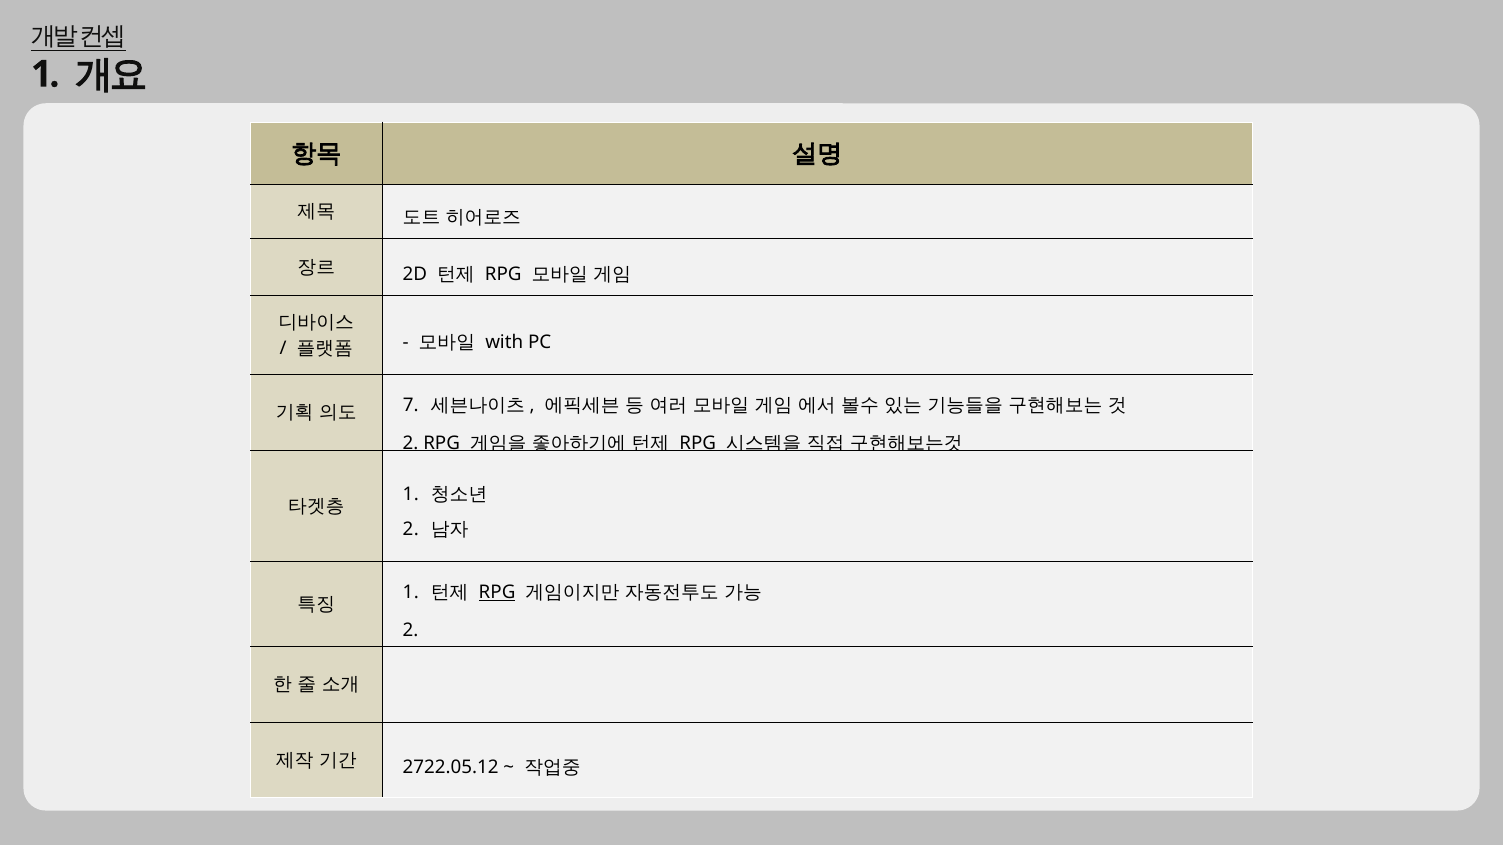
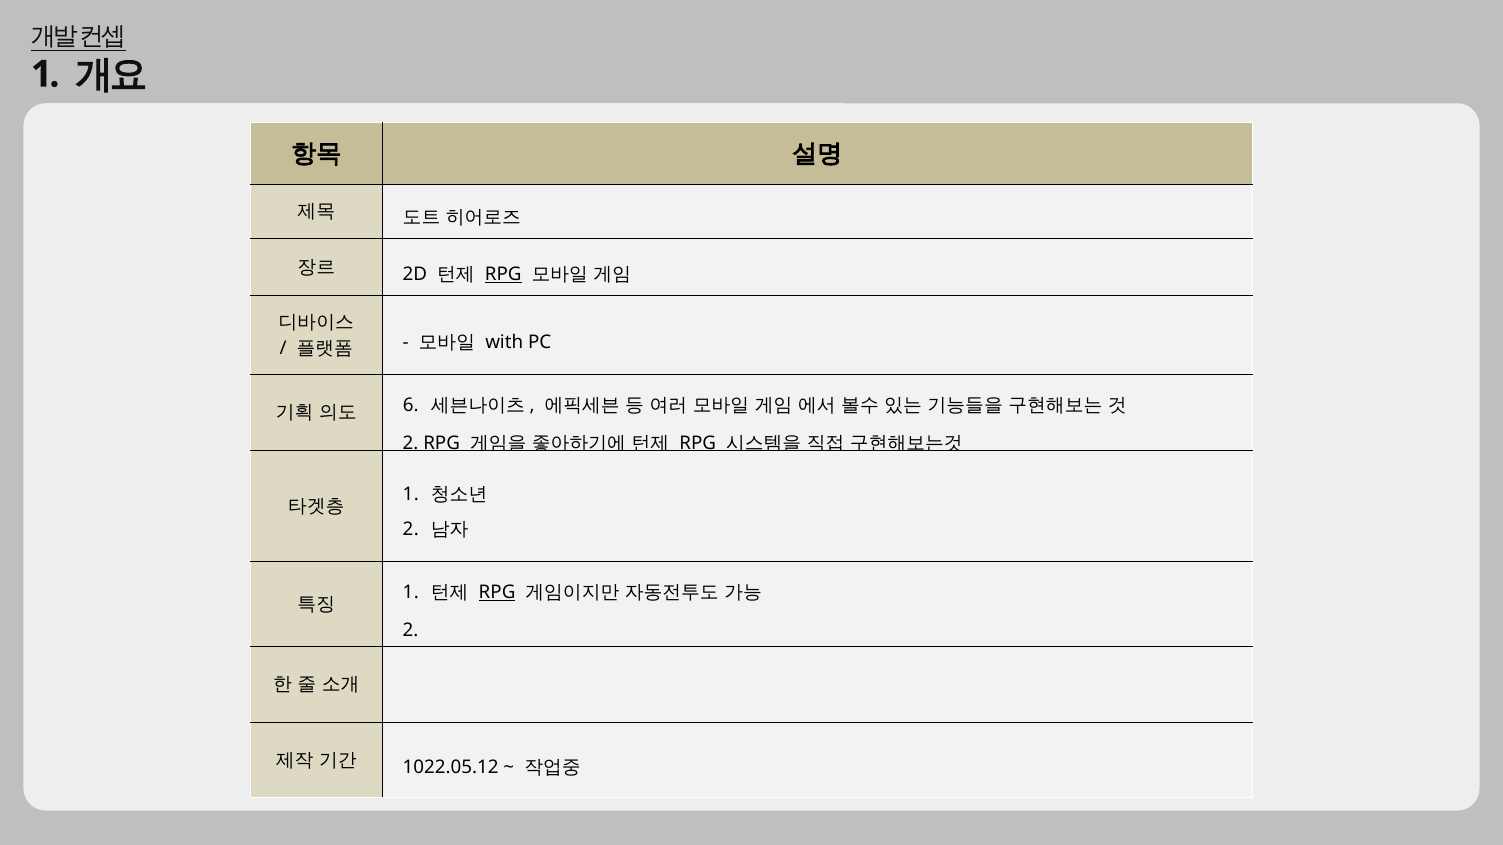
RPG underline: none -> present (503, 275)
7: 7 -> 6 (411, 405)
2722.05.12: 2722.05.12 -> 1022.05.12 (451, 768)
